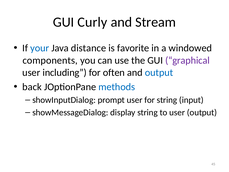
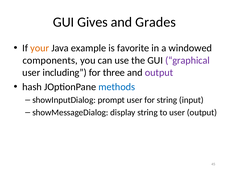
Curly: Curly -> Gives (92, 22)
Stream: Stream -> Grades (156, 22)
your colour: blue -> orange (40, 48)
distance: distance -> example (89, 48)
often: often -> three (114, 72)
output colour: blue -> purple (159, 72)
back: back -> hash (32, 87)
